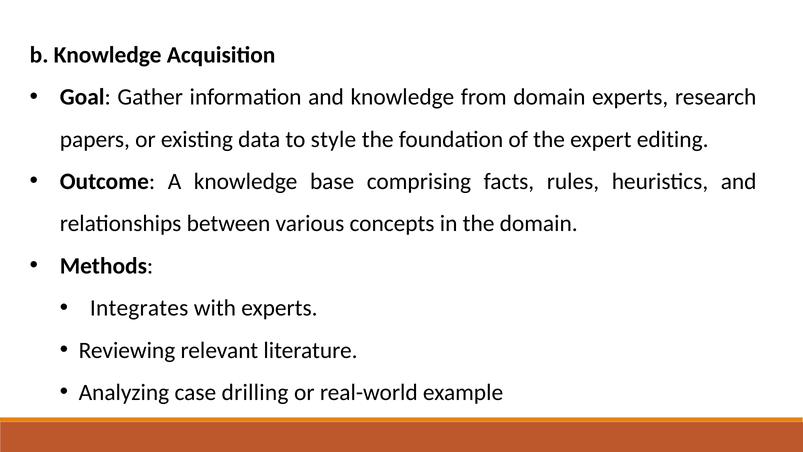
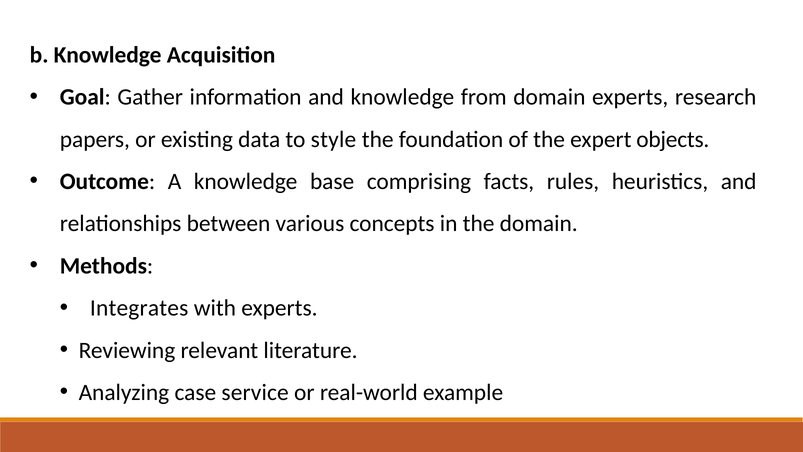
editing: editing -> objects (673, 139)
drilling: drilling -> service (255, 392)
